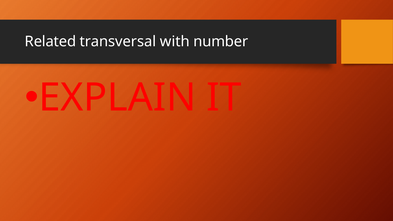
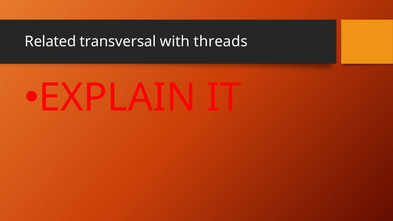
number: number -> threads (221, 42)
